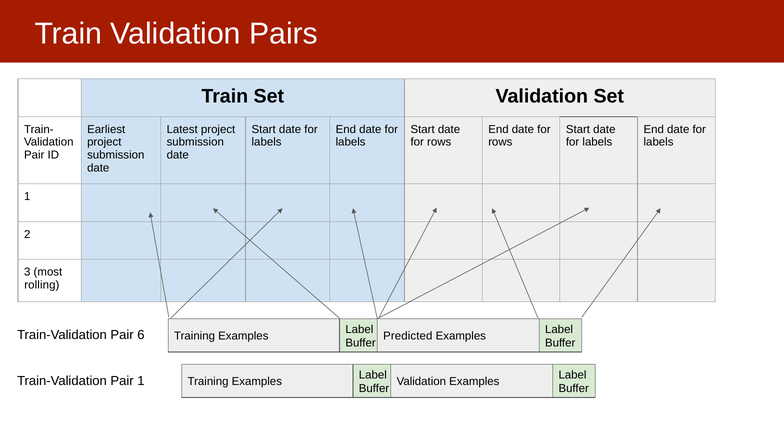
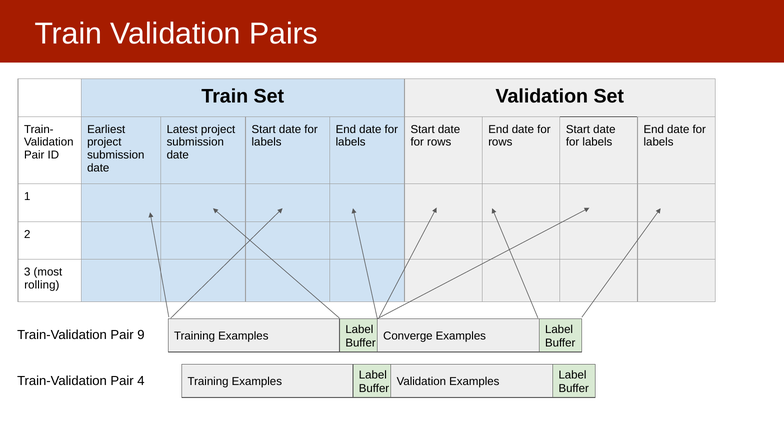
6: 6 -> 9 (141, 335)
Predicted: Predicted -> Converge (408, 336)
Pair 1: 1 -> 4 (141, 381)
